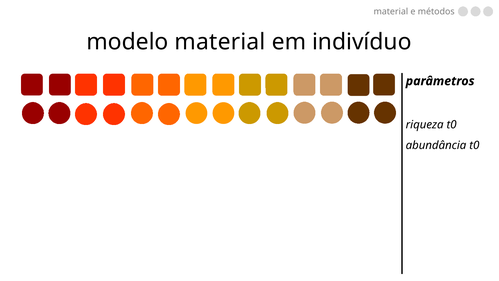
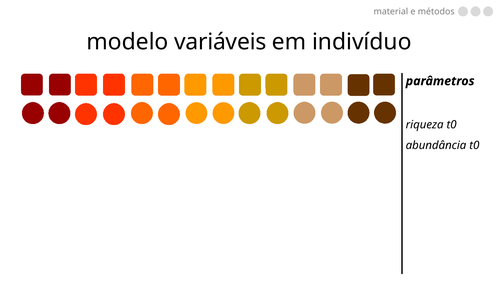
modelo material: material -> variáveis (220, 42)
